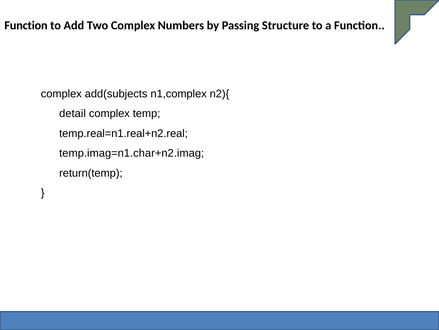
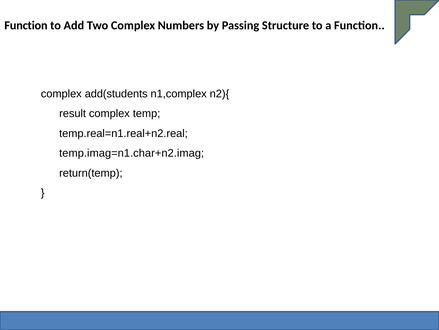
add(subjects: add(subjects -> add(students (116, 94)
detail: detail -> result (73, 113)
